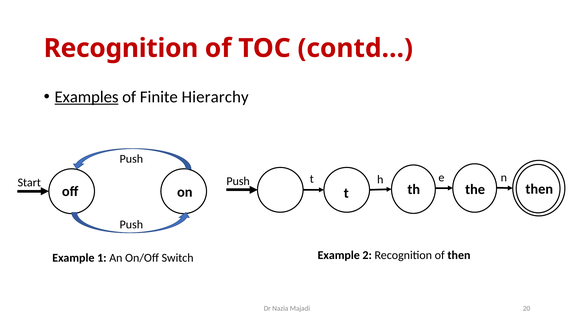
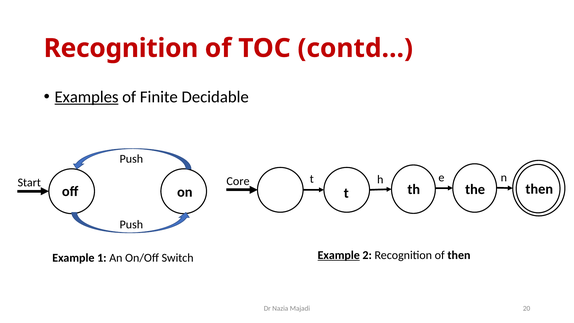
Hierarchy: Hierarchy -> Decidable (215, 97)
Push: Push -> Core (238, 181)
Example underline: none -> present (339, 255)
